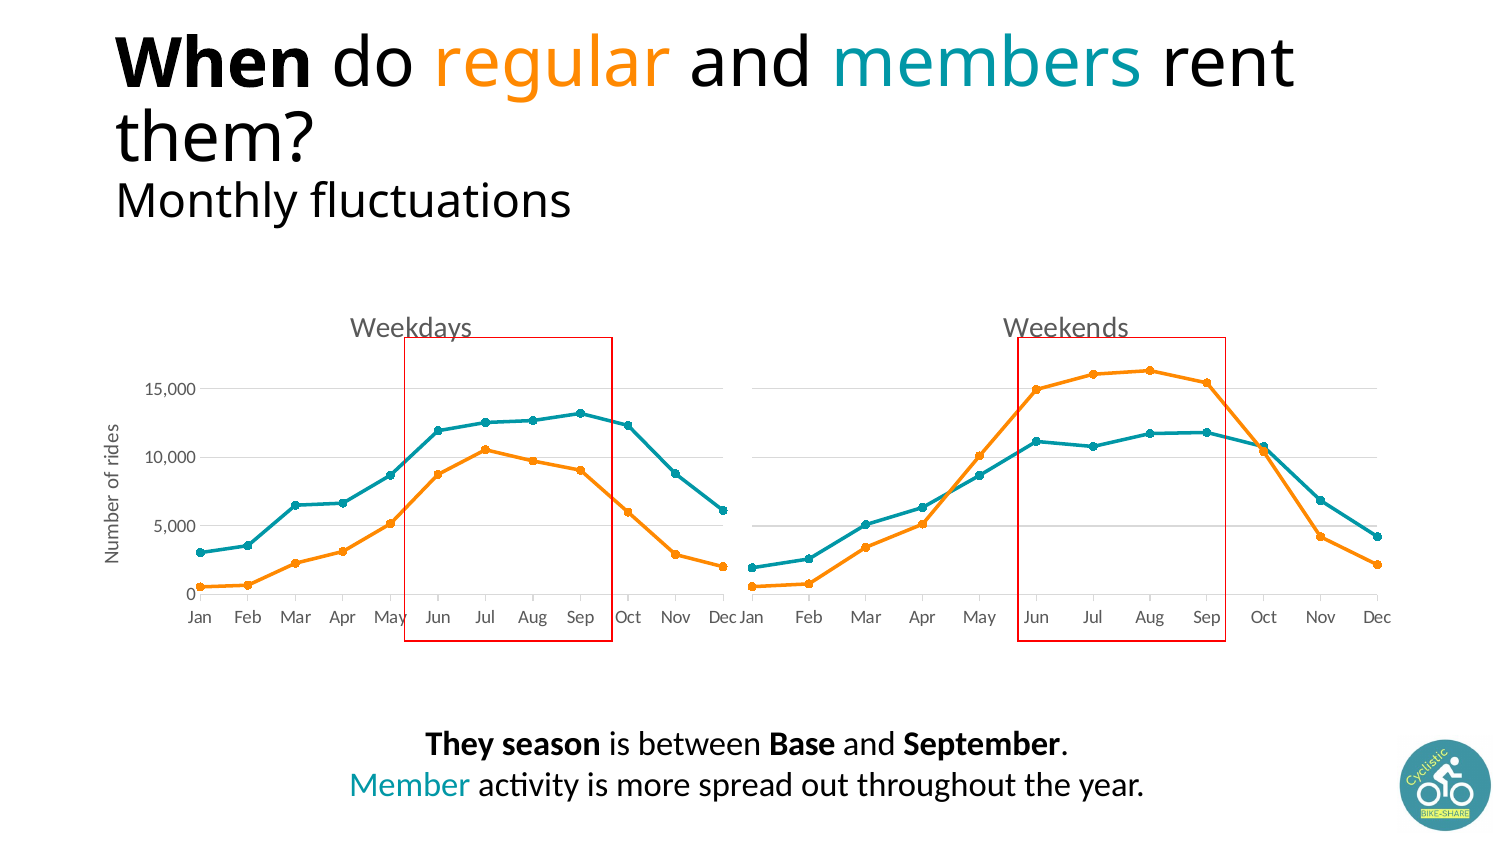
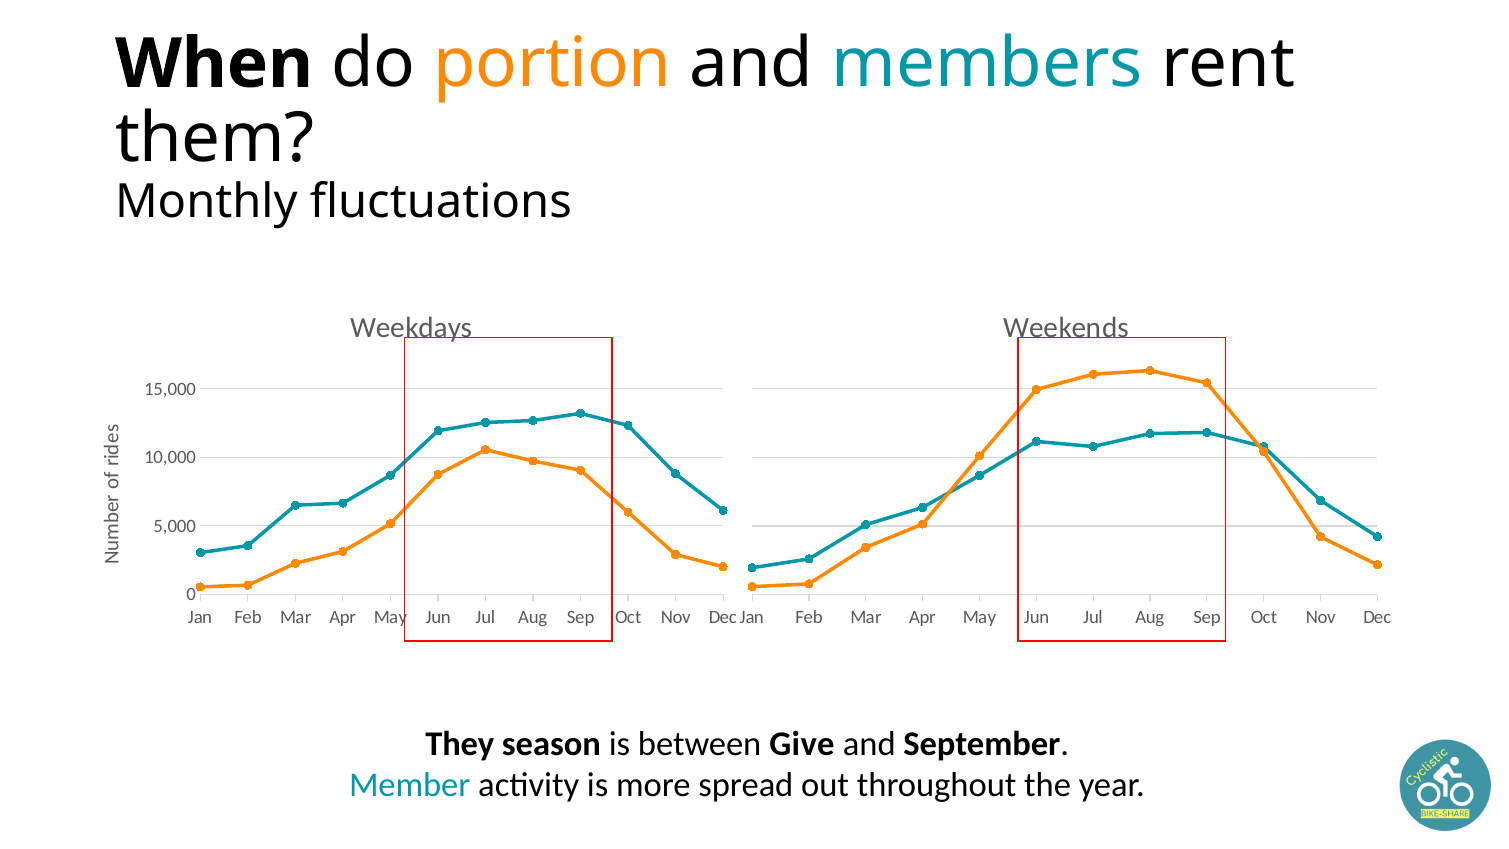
regular: regular -> portion (553, 64)
Base: Base -> Give (802, 744)
